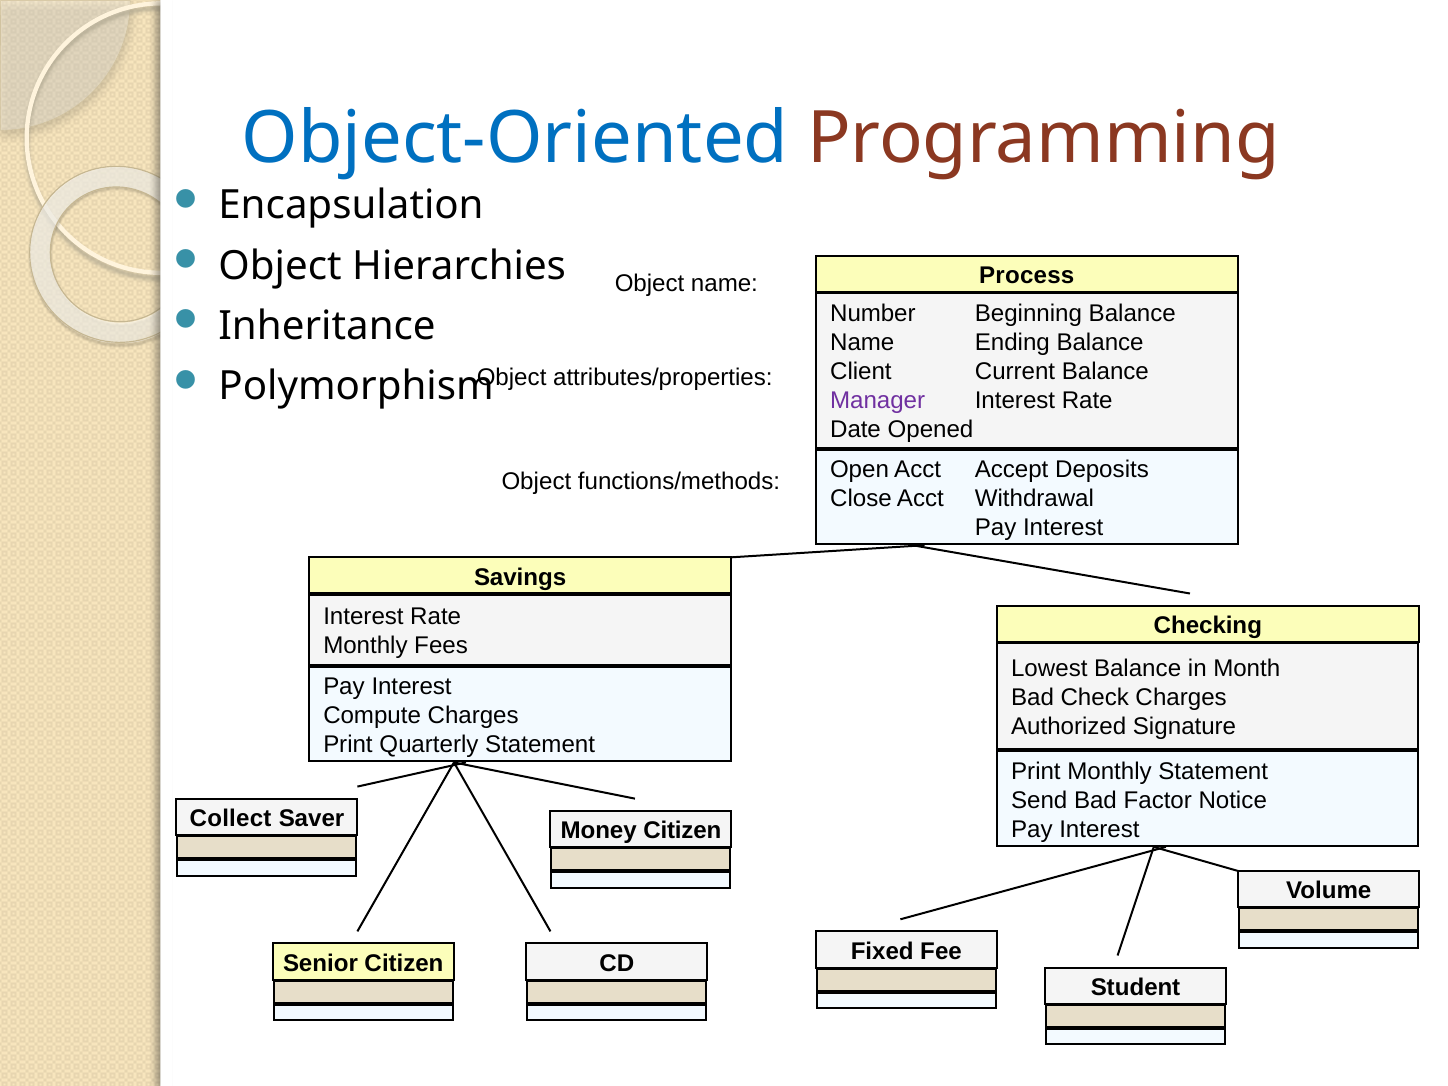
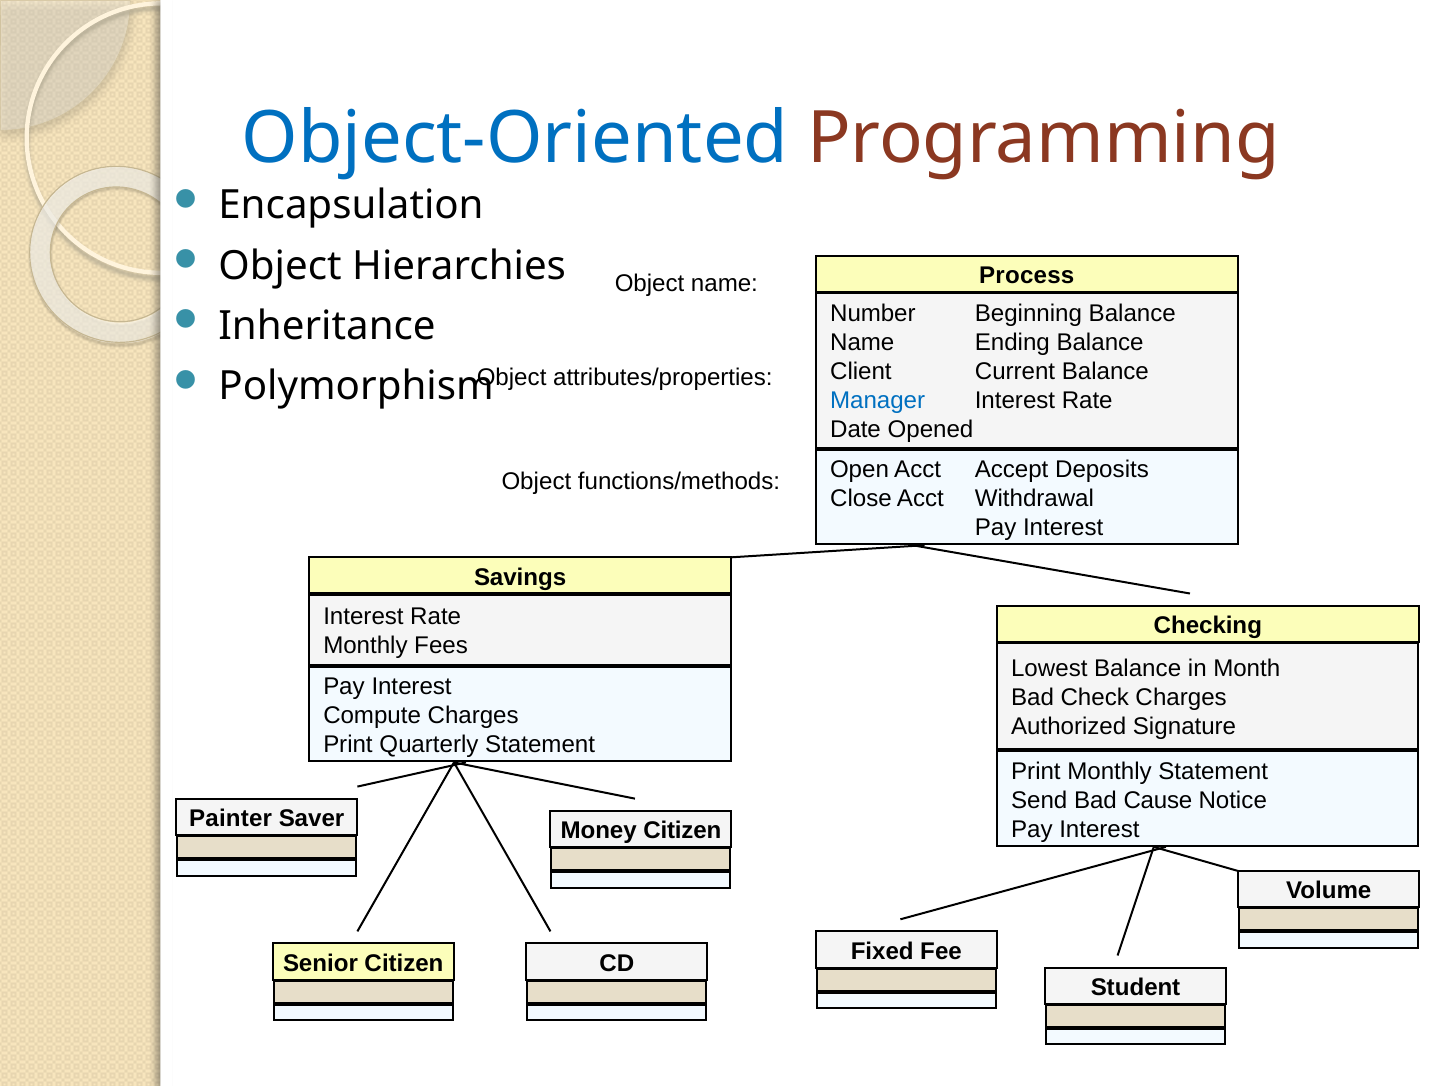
Manager colour: purple -> blue (878, 401)
Factor: Factor -> Cause (1158, 800)
Collect: Collect -> Painter (231, 818)
